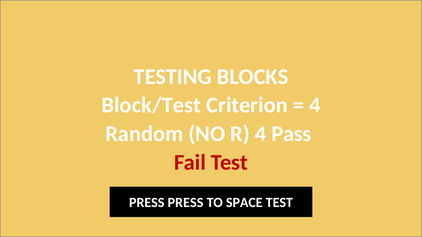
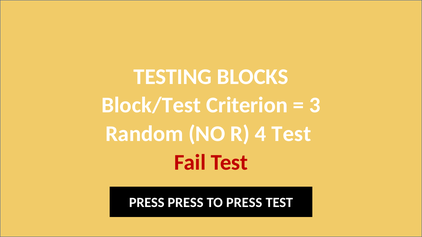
4: 4 -> 3 (315, 105)
4 Pass: Pass -> Test (291, 134)
TO SPACE: SPACE -> PRESS (244, 203)
